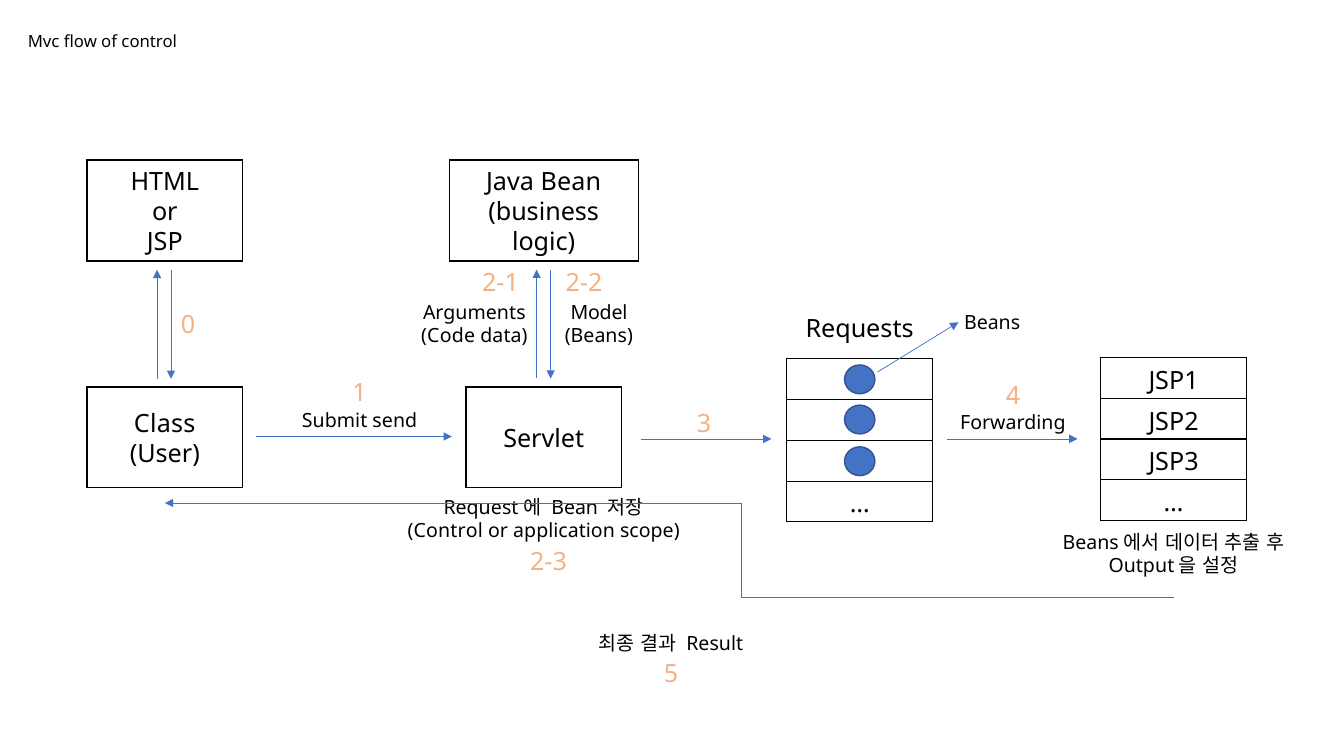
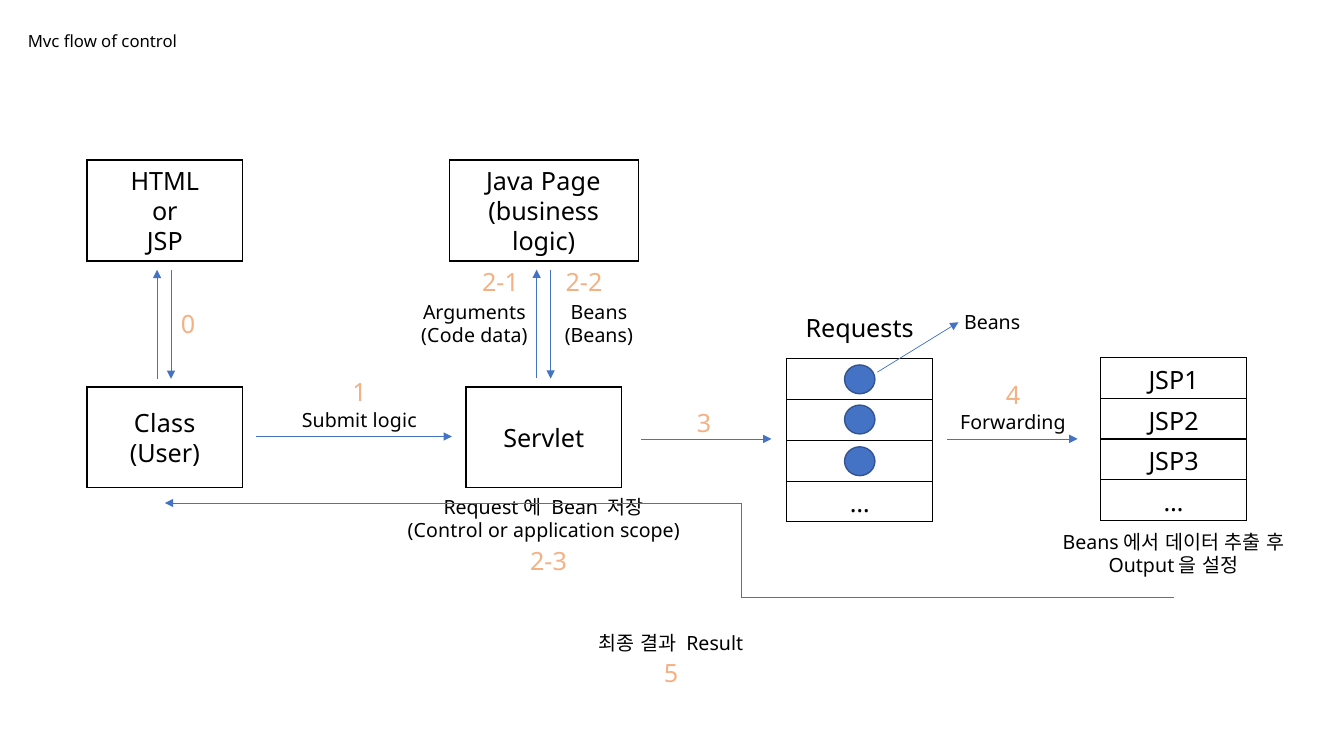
Java Bean: Bean -> Page (571, 182)
Model: Model -> Beans (599, 313)
Submit send: send -> logic (395, 421)
